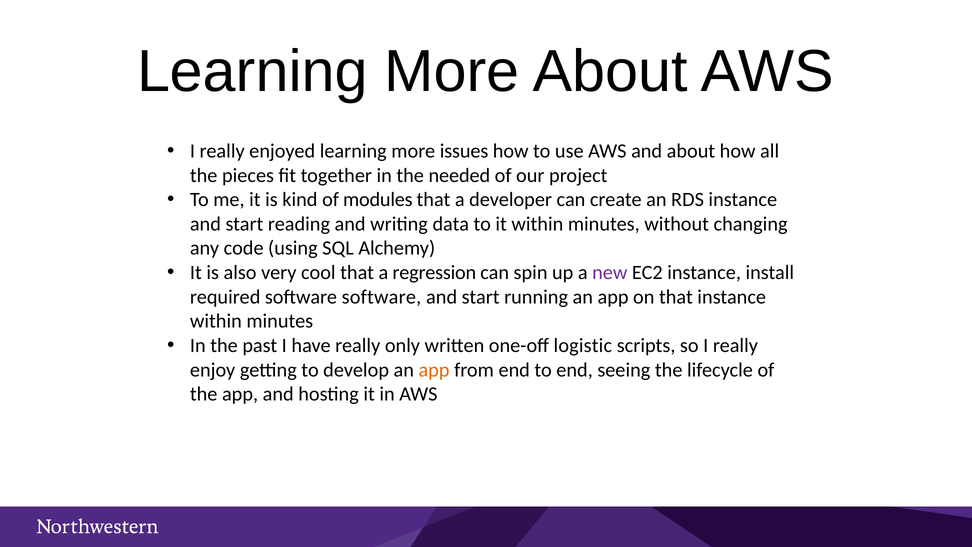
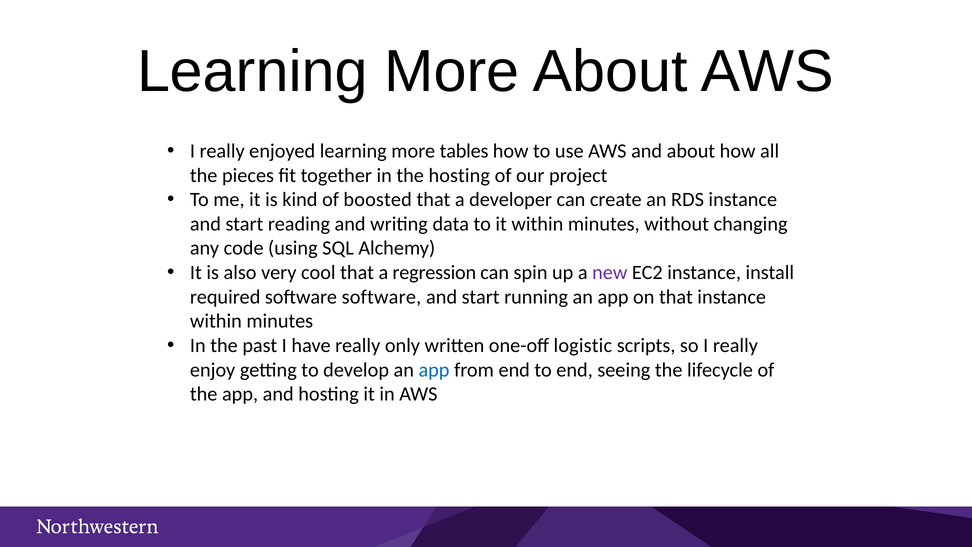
issues: issues -> tables (464, 151)
the needed: needed -> hosting (459, 175)
modules: modules -> boosted (378, 200)
app colour: orange -> blue (434, 370)
